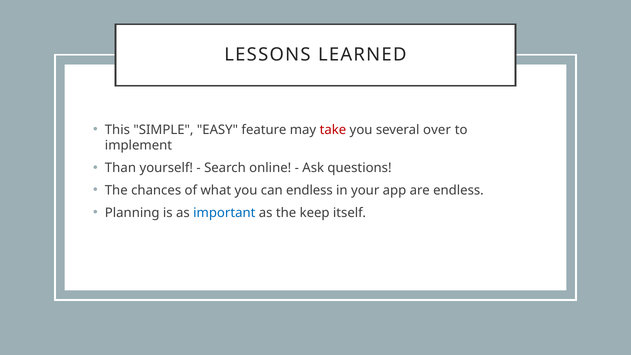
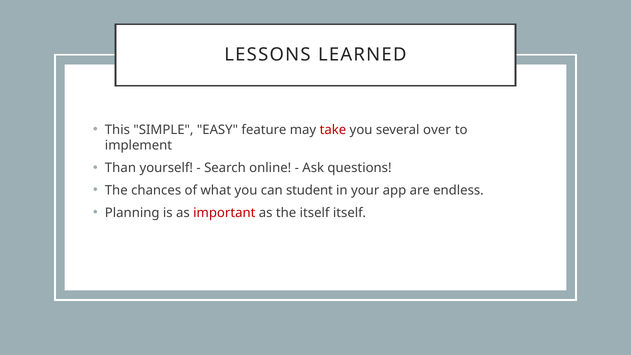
can endless: endless -> student (309, 190)
important colour: blue -> red (224, 213)
the keep: keep -> itself (315, 213)
